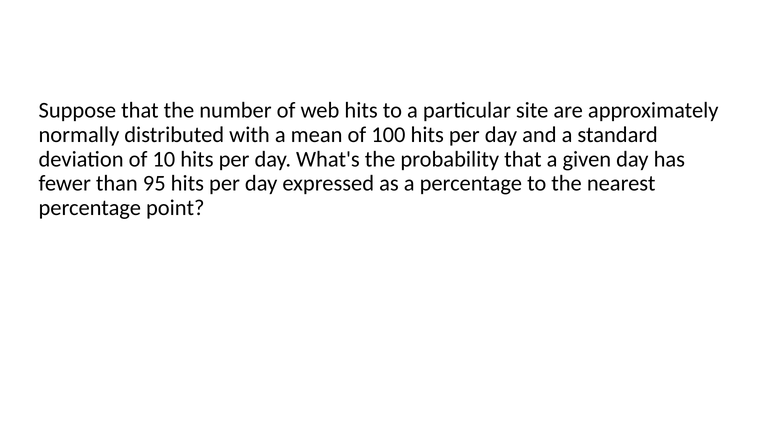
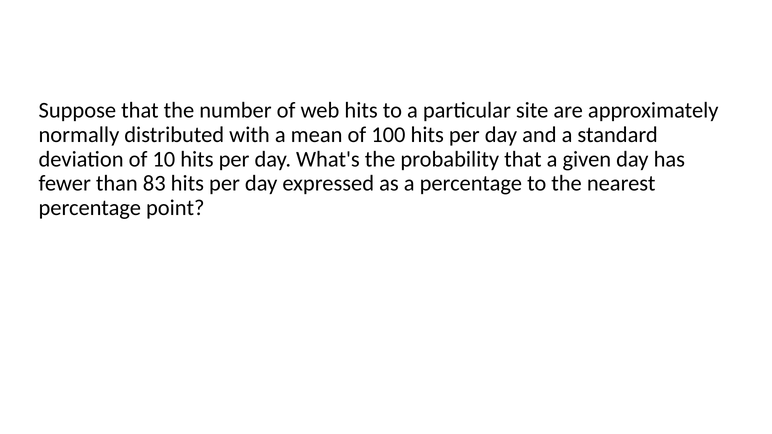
95: 95 -> 83 (154, 184)
